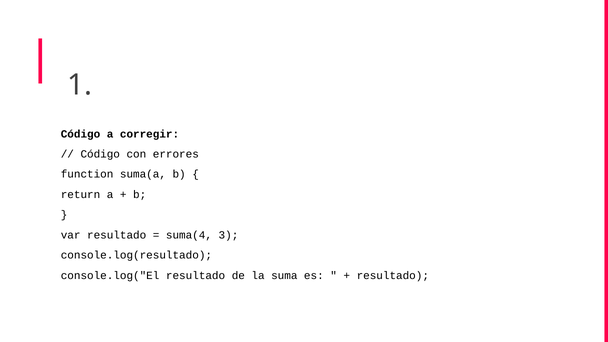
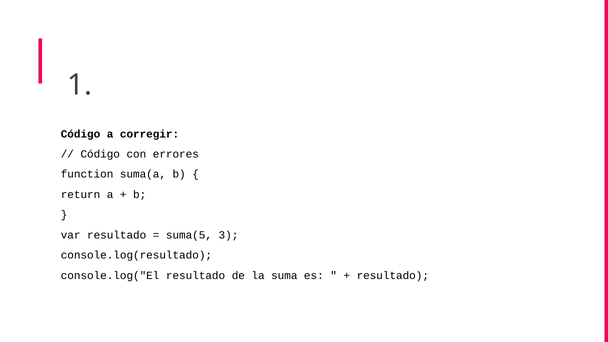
suma(4: suma(4 -> suma(5 (189, 235)
